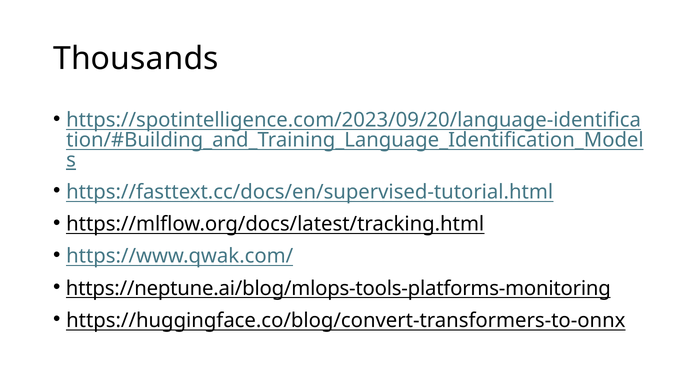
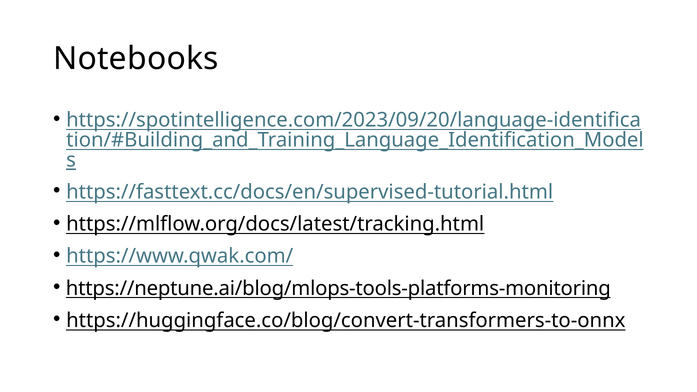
Thousands: Thousands -> Notebooks (136, 59)
